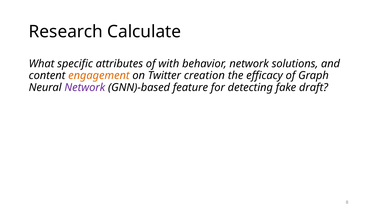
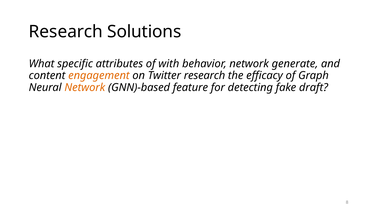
Calculate: Calculate -> Solutions (144, 32)
solutions: solutions -> generate (295, 64)
Twitter creation: creation -> research (205, 76)
Network colour: purple -> orange (85, 87)
